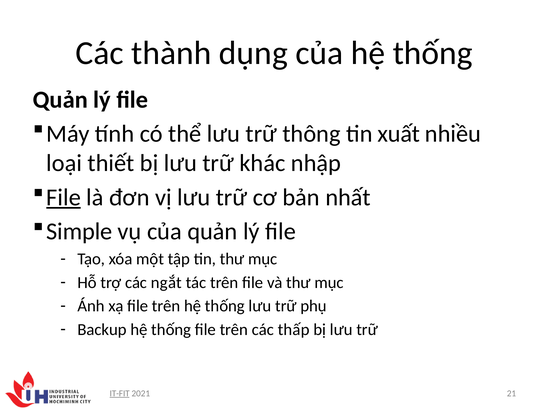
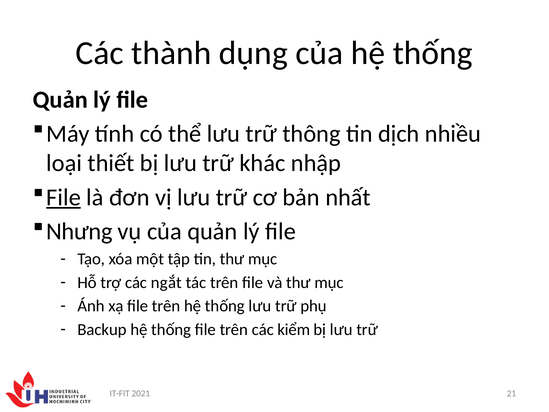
xuất: xuất -> dịch (399, 134)
Simple: Simple -> Nhưng (79, 231)
thấp: thấp -> kiểm (294, 329)
IT-FIT underline: present -> none (120, 393)
